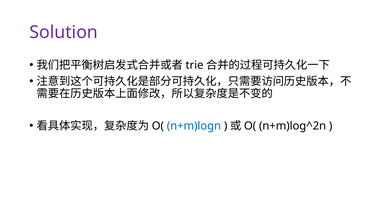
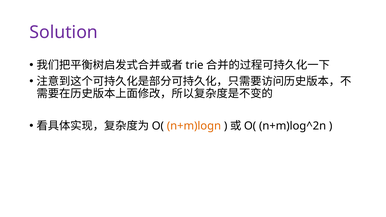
n+m)logn colour: blue -> orange (194, 126)
